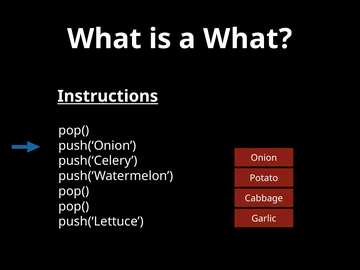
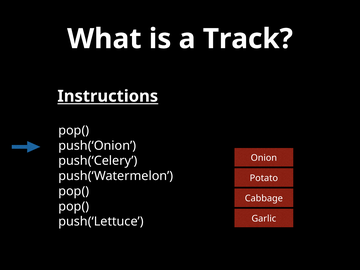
a What: What -> Track (248, 39)
